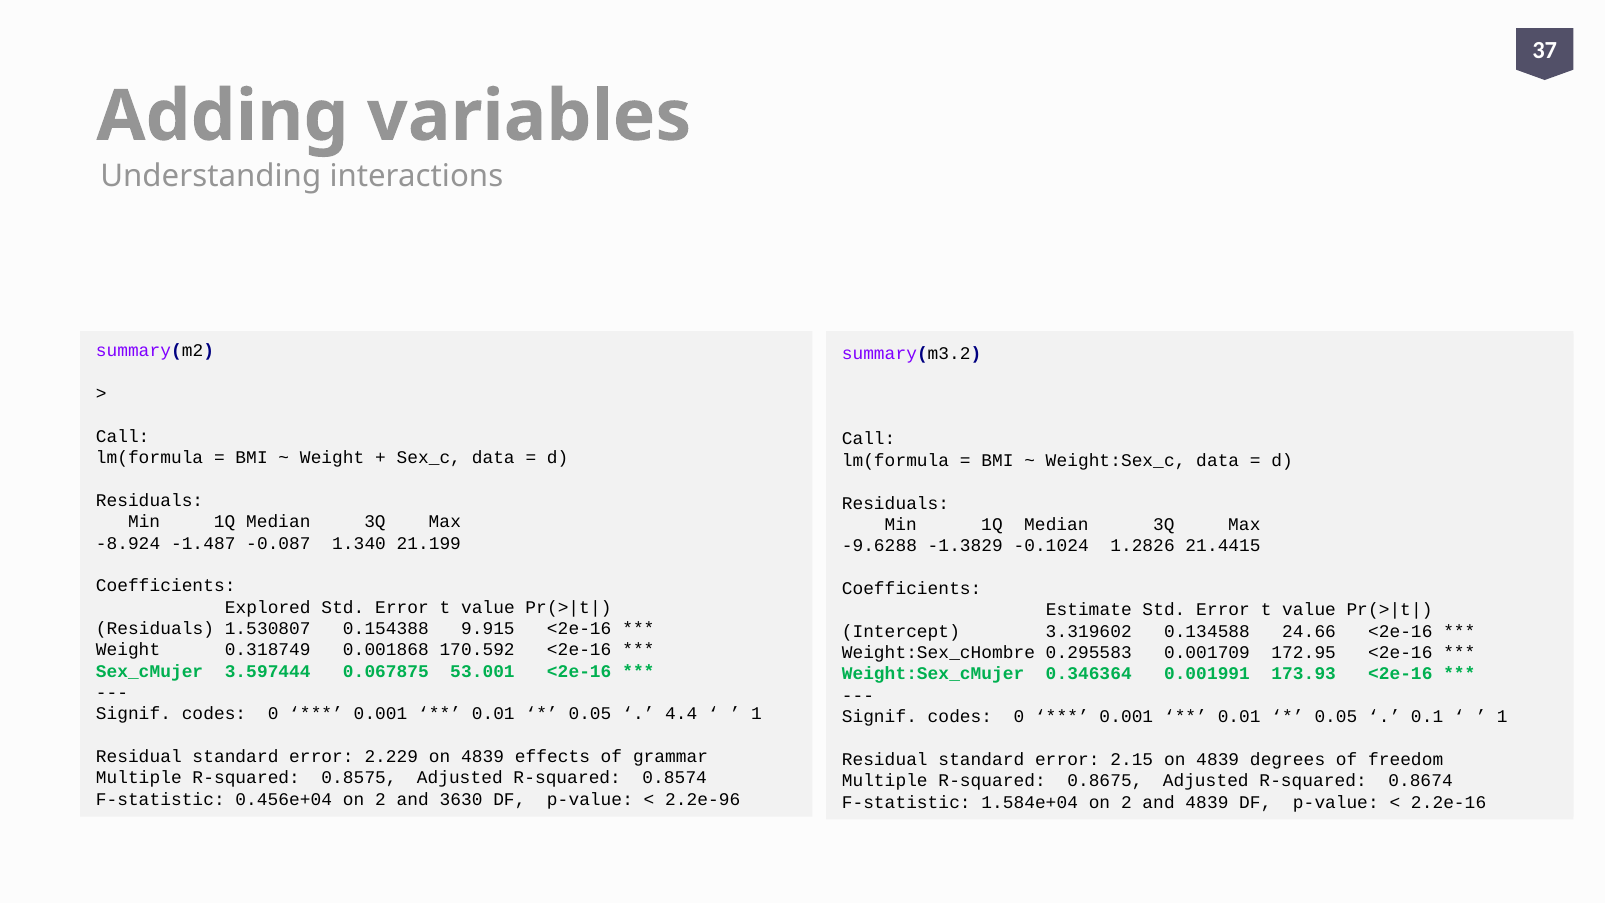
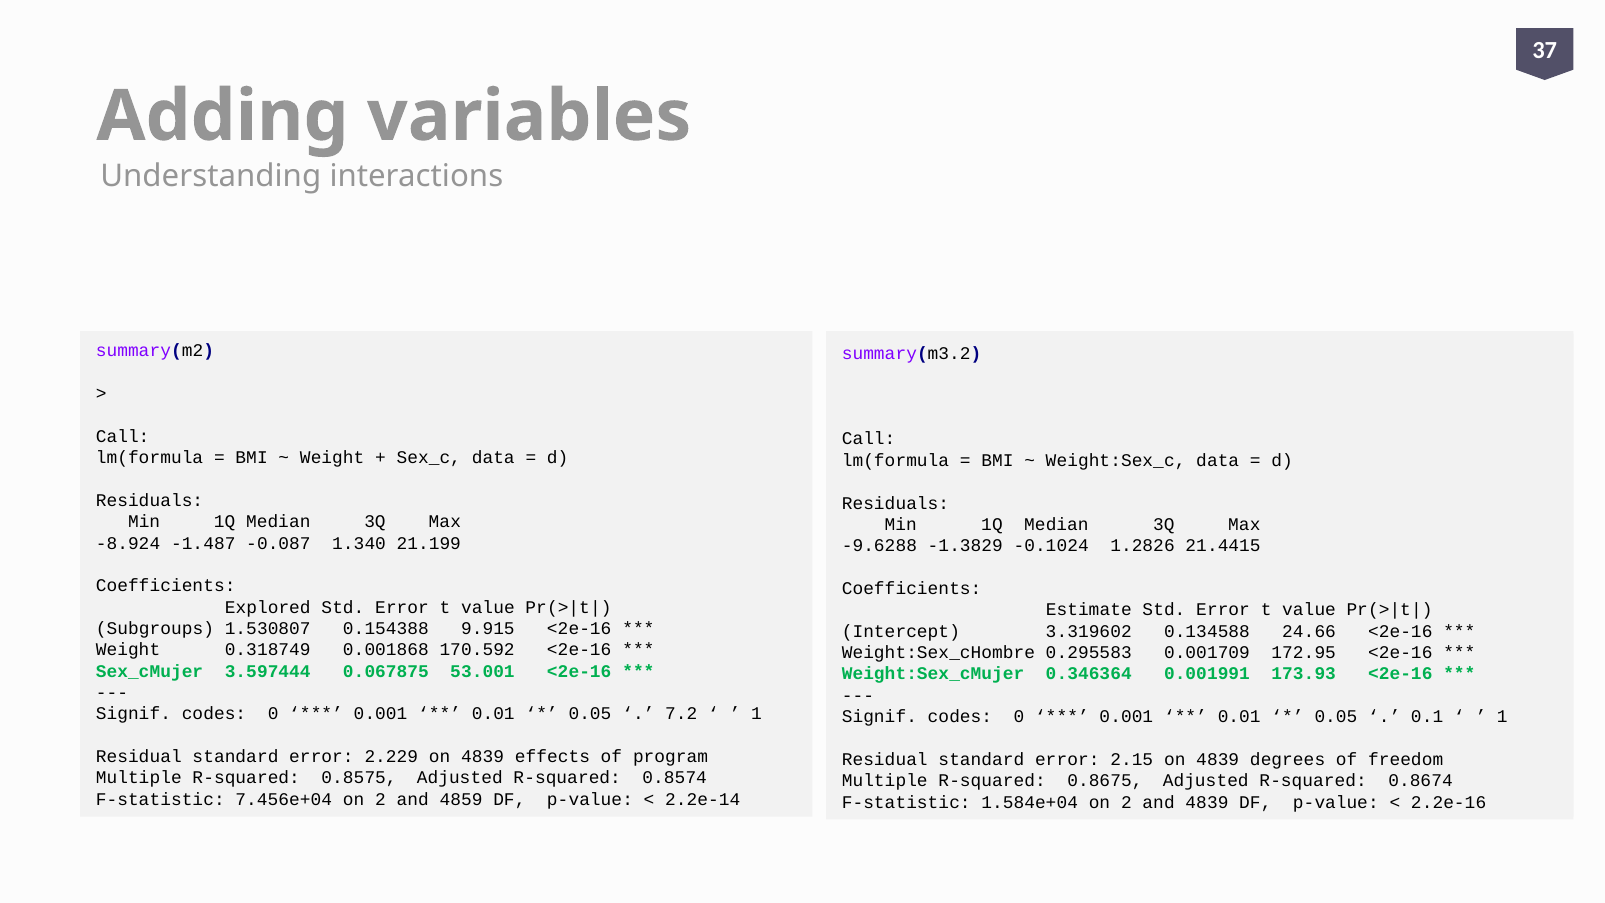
Residuals: Residuals -> Subgroups (155, 628)
4.4: 4.4 -> 7.2 (681, 714)
grammar: grammar -> program (671, 757)
0.456e+04: 0.456e+04 -> 7.456e+04 (284, 799)
3630: 3630 -> 4859 (461, 799)
2.2e-96: 2.2e-96 -> 2.2e-14 (703, 799)
